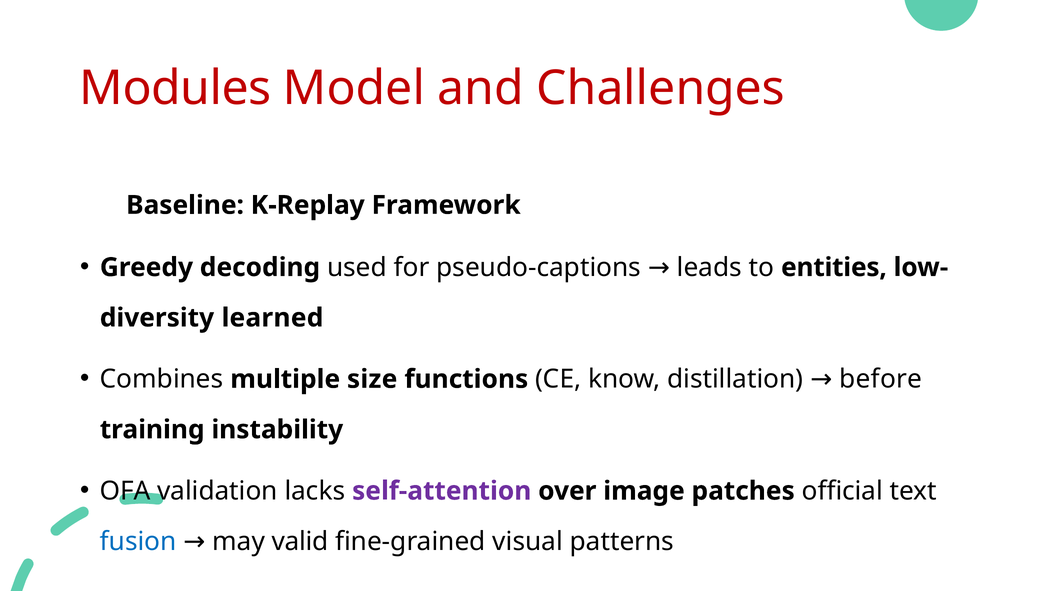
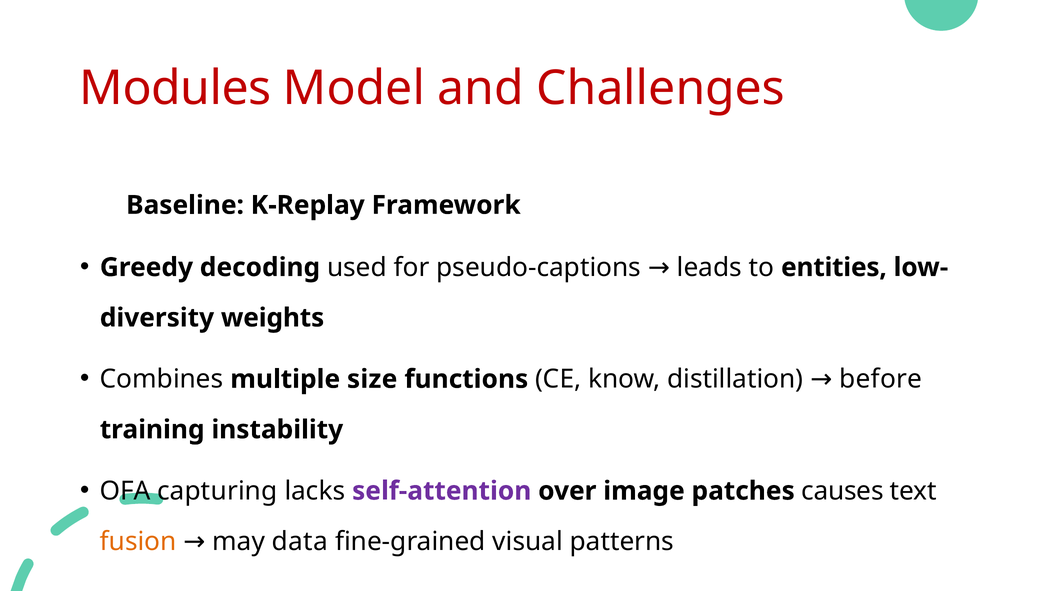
learned: learned -> weights (273, 318)
validation: validation -> capturing (217, 491)
official: official -> causes (842, 491)
fusion colour: blue -> orange (138, 542)
valid: valid -> data (300, 542)
